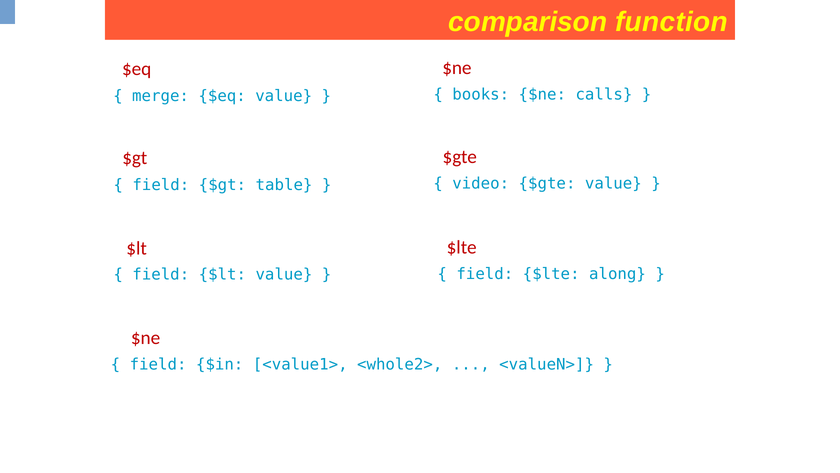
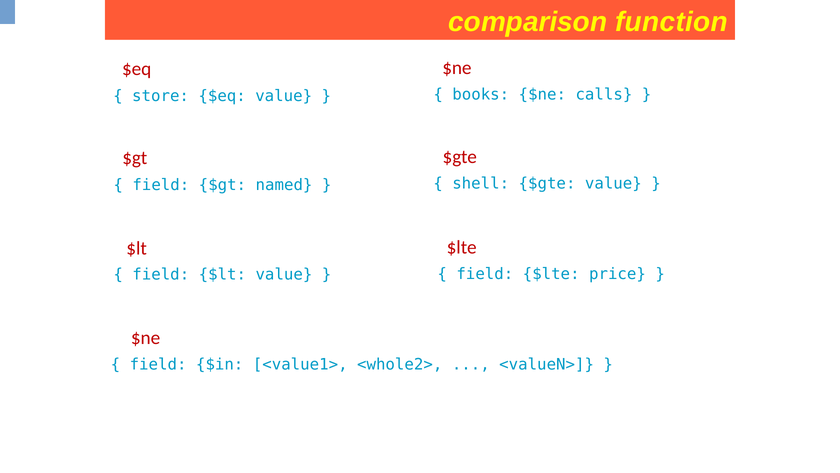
merge: merge -> store (161, 96)
video: video -> shell (481, 183)
table: table -> named (284, 185)
along: along -> price (617, 274)
